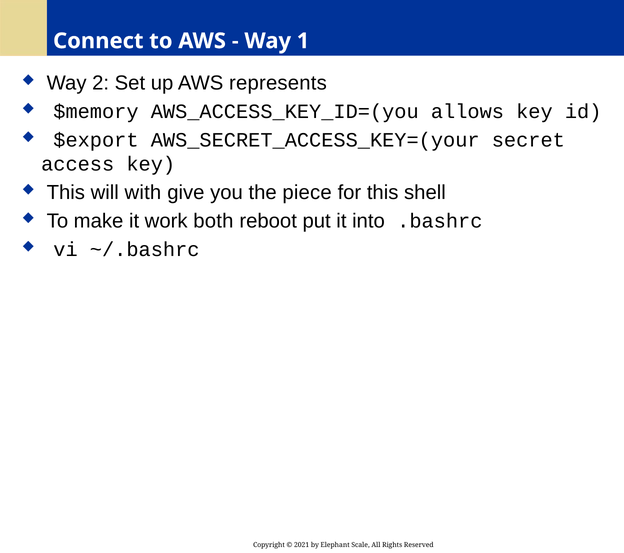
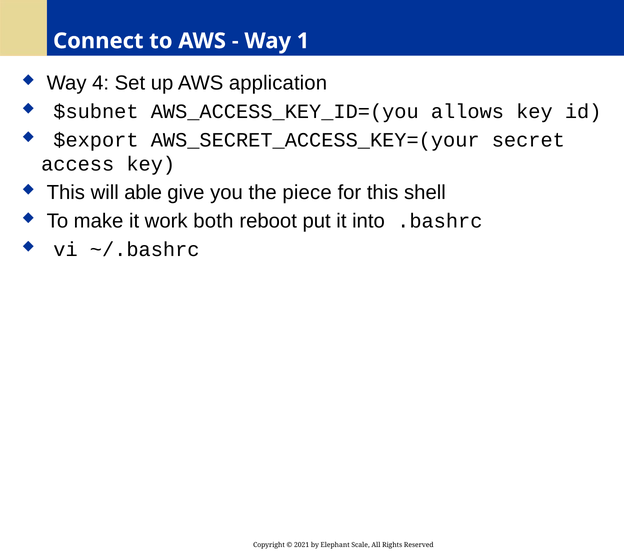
2: 2 -> 4 (101, 83)
represents: represents -> application (278, 83)
$memory: $memory -> $subnet (96, 111)
with: with -> able (143, 192)
